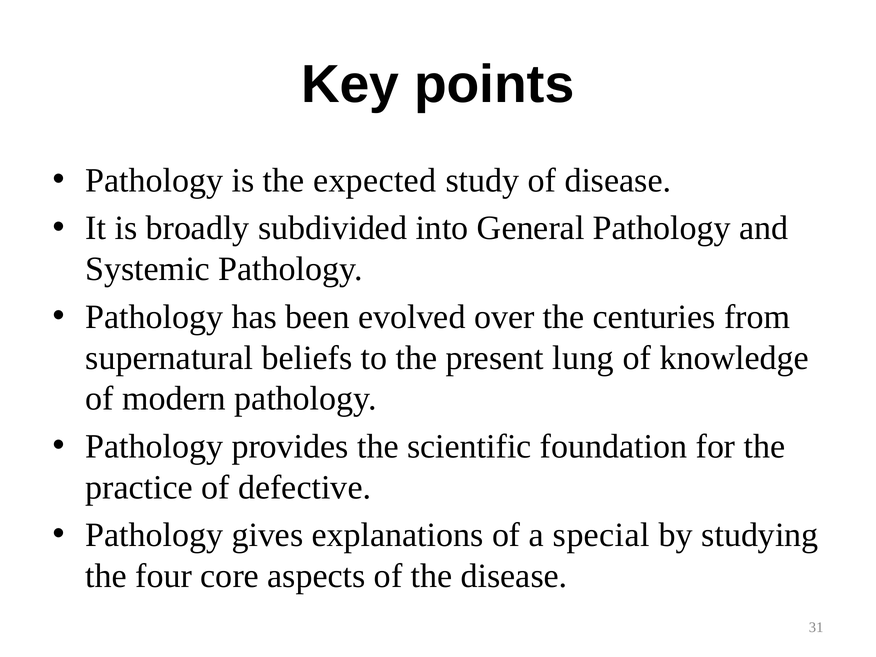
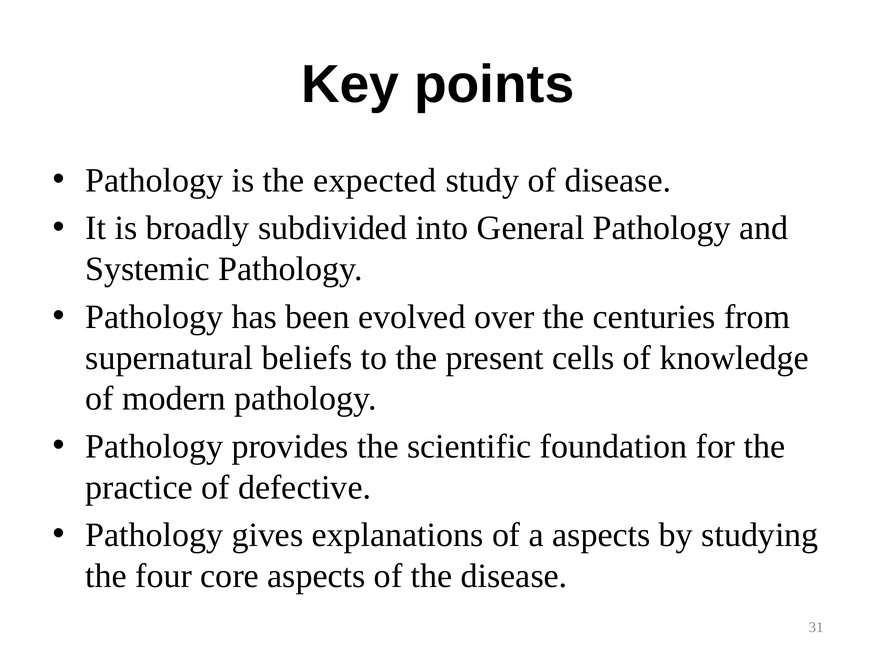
lung: lung -> cells (583, 358)
a special: special -> aspects (601, 535)
